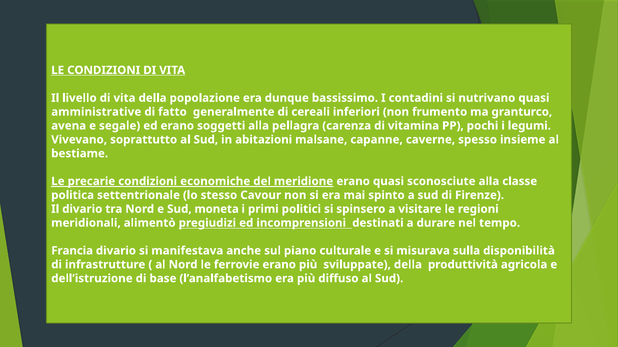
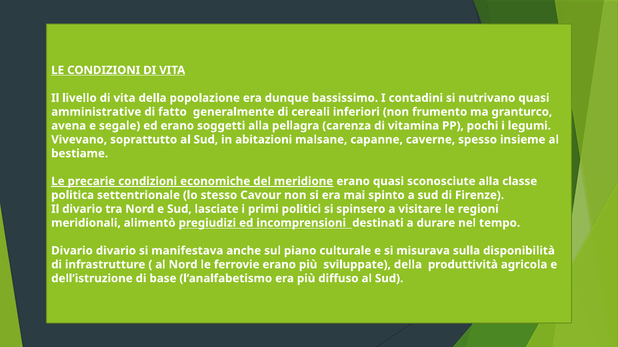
moneta: moneta -> lasciate (217, 209)
Francia: Francia -> Divario (72, 251)
